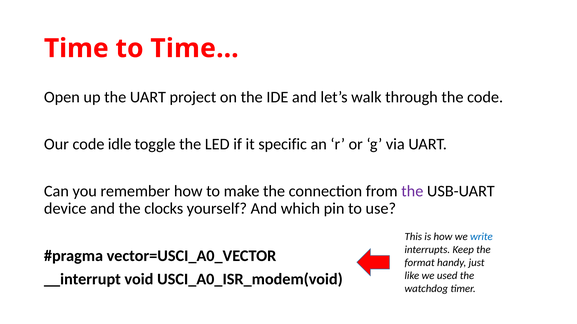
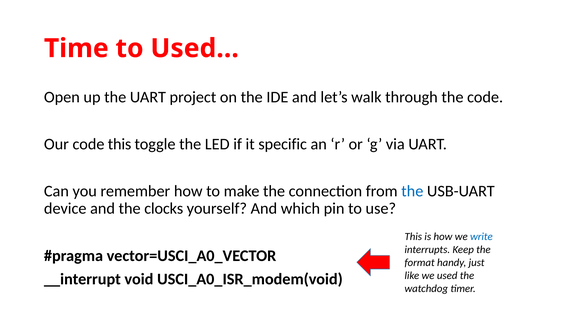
Time…: Time… -> Used… (195, 48)
code idle: idle -> this (120, 144)
the colour: purple -> blue (412, 191)
